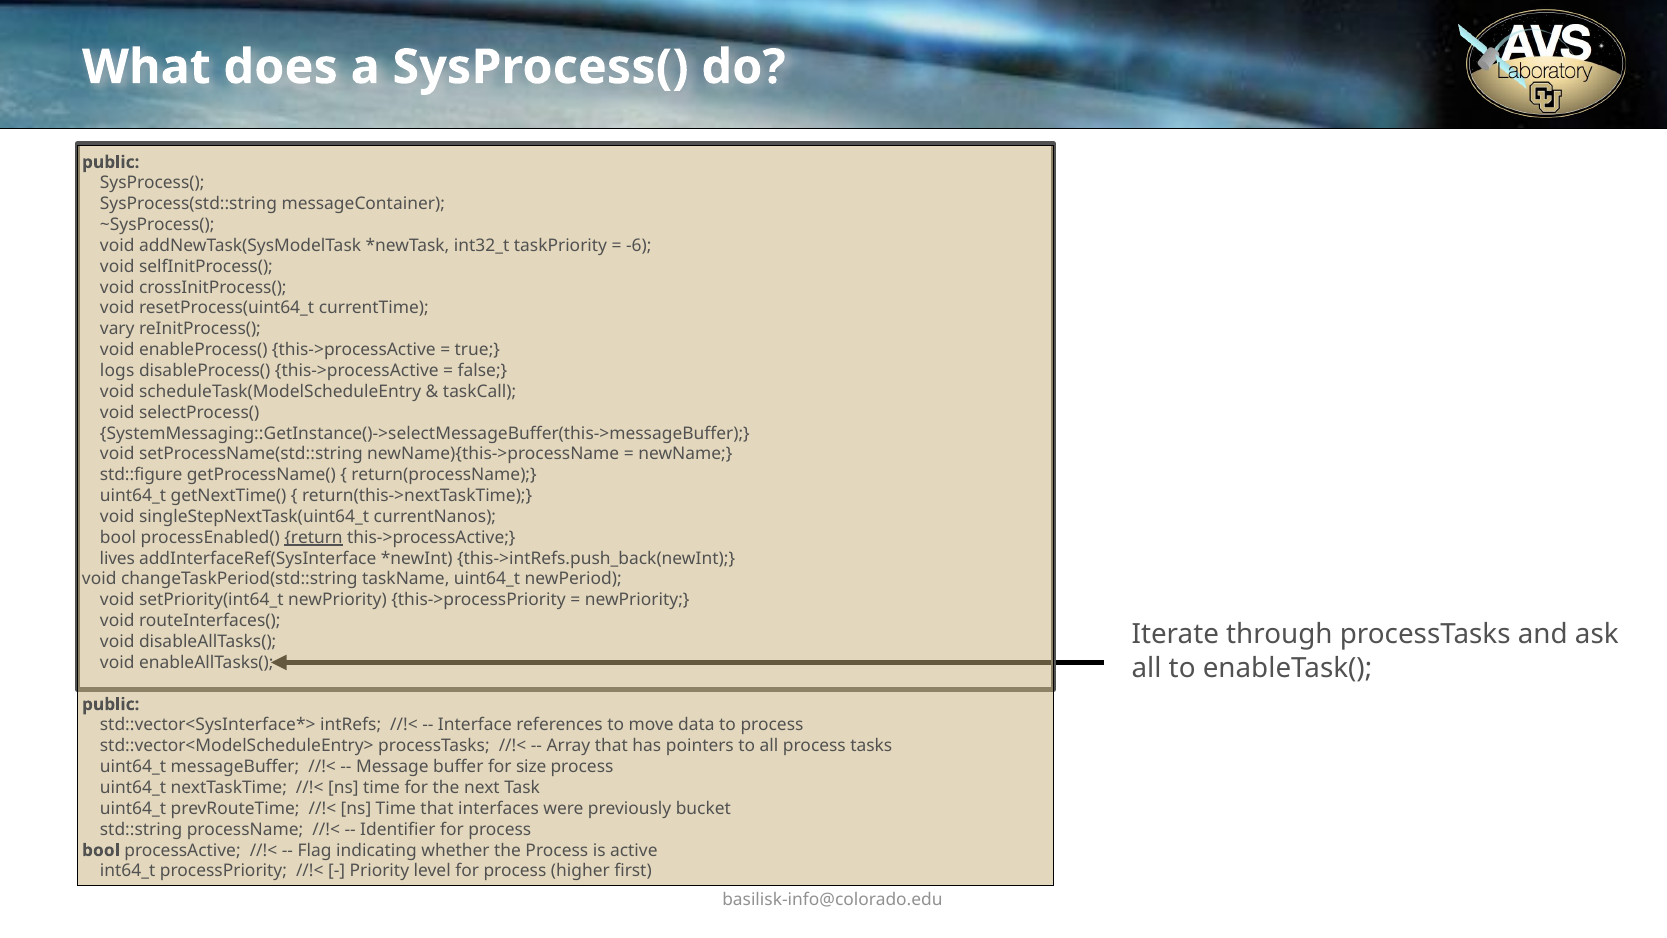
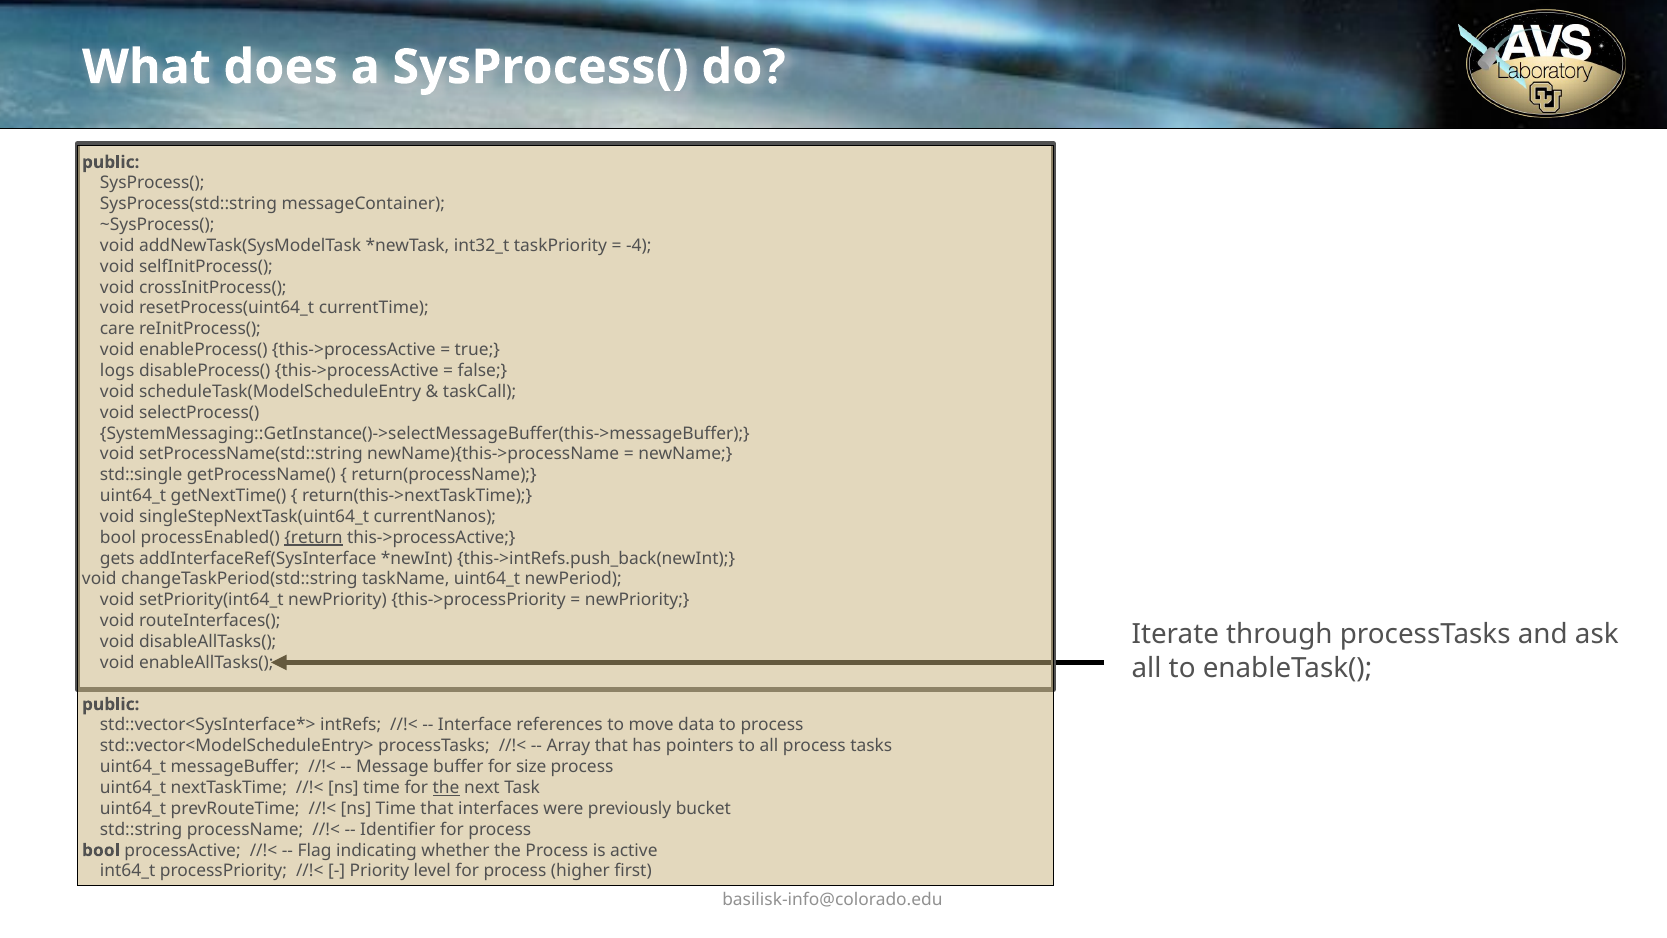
-6: -6 -> -4 (639, 246)
vary: vary -> care (117, 329)
std::figure: std::figure -> std::single (141, 475)
lives: lives -> gets (117, 558)
the underline: none -> present (446, 788)
